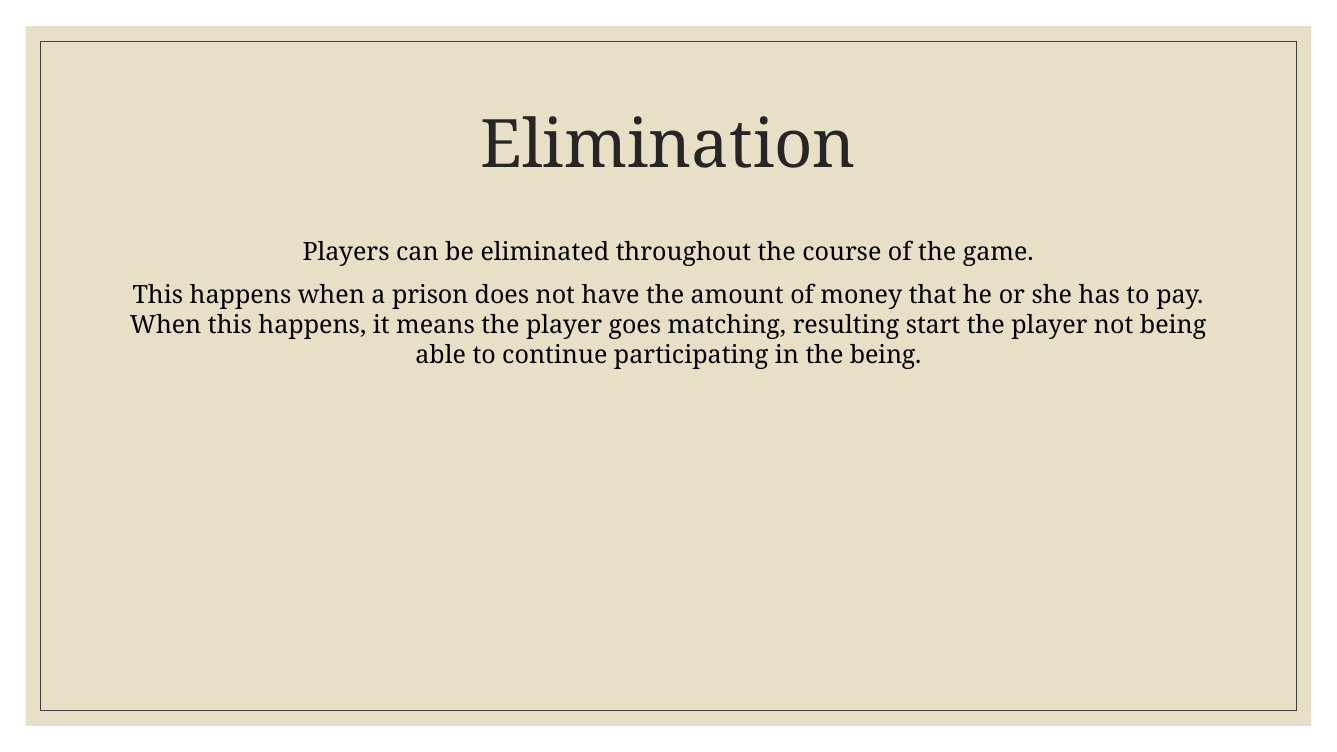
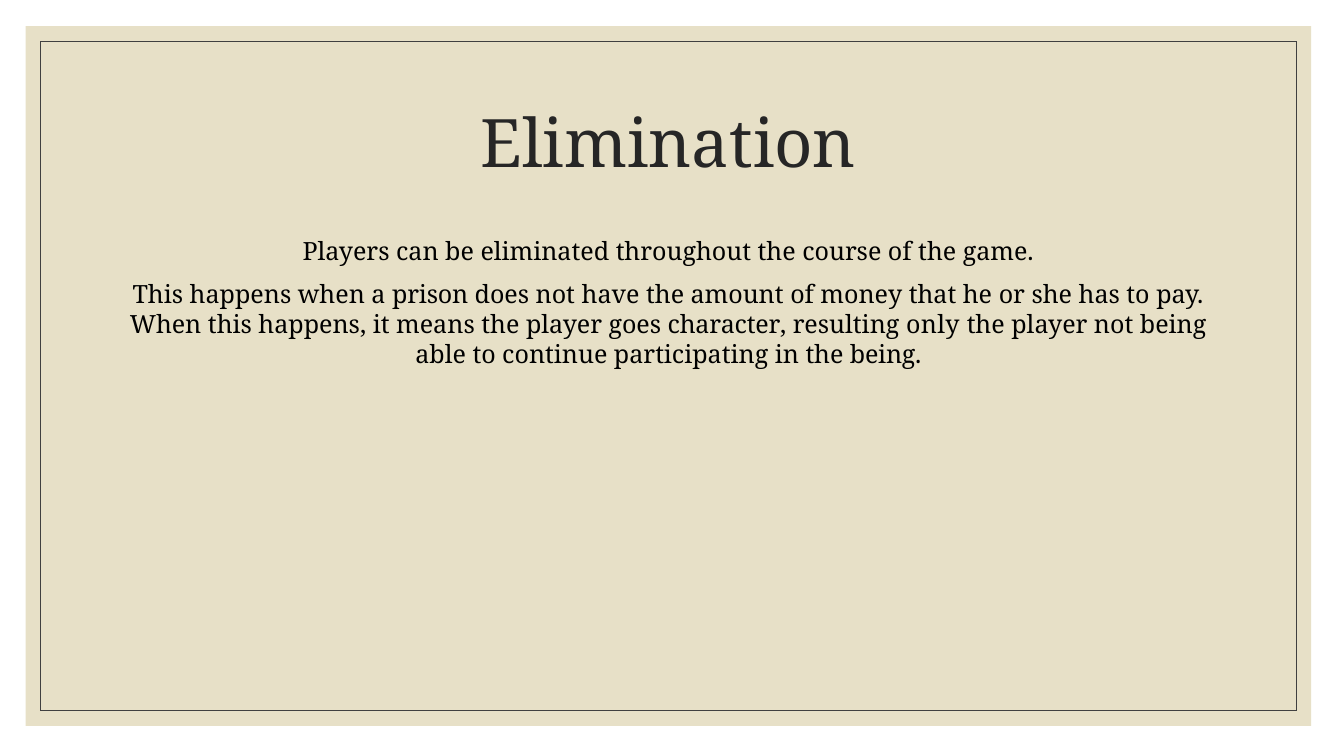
matching: matching -> character (727, 325)
start: start -> only (933, 325)
